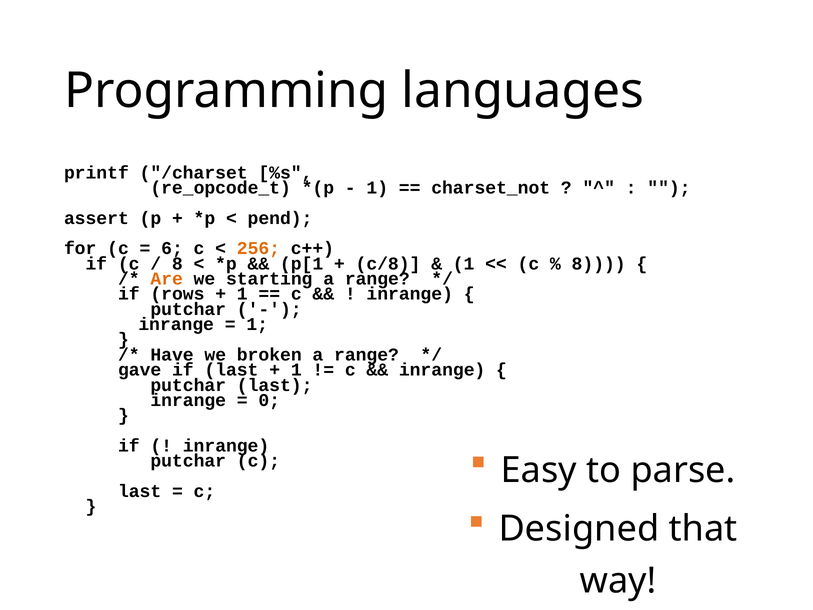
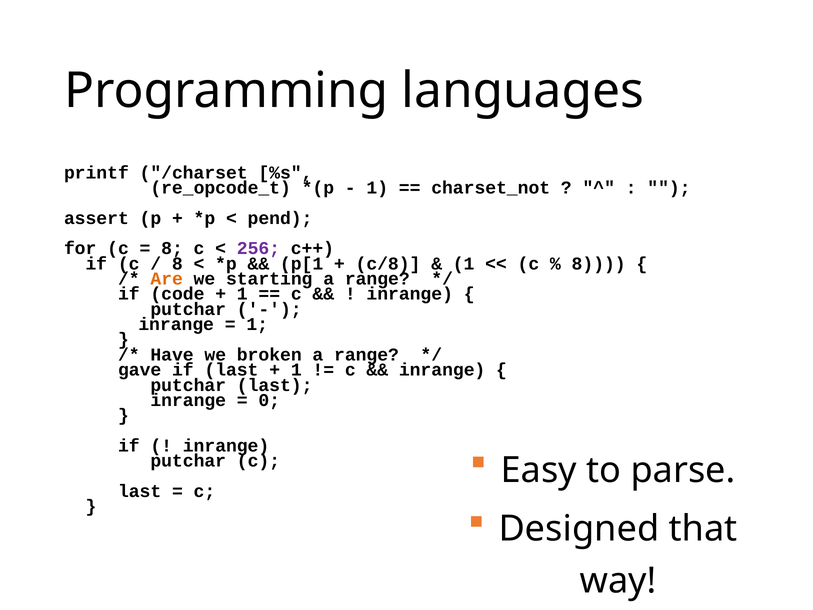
6: 6 -> 8 (172, 248)
256 colour: orange -> purple (258, 248)
rows: rows -> code (177, 294)
